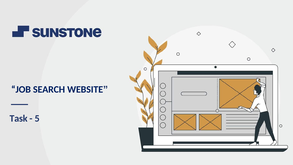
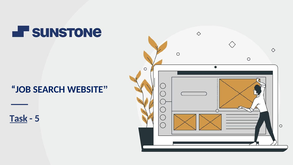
Task underline: none -> present (19, 118)
